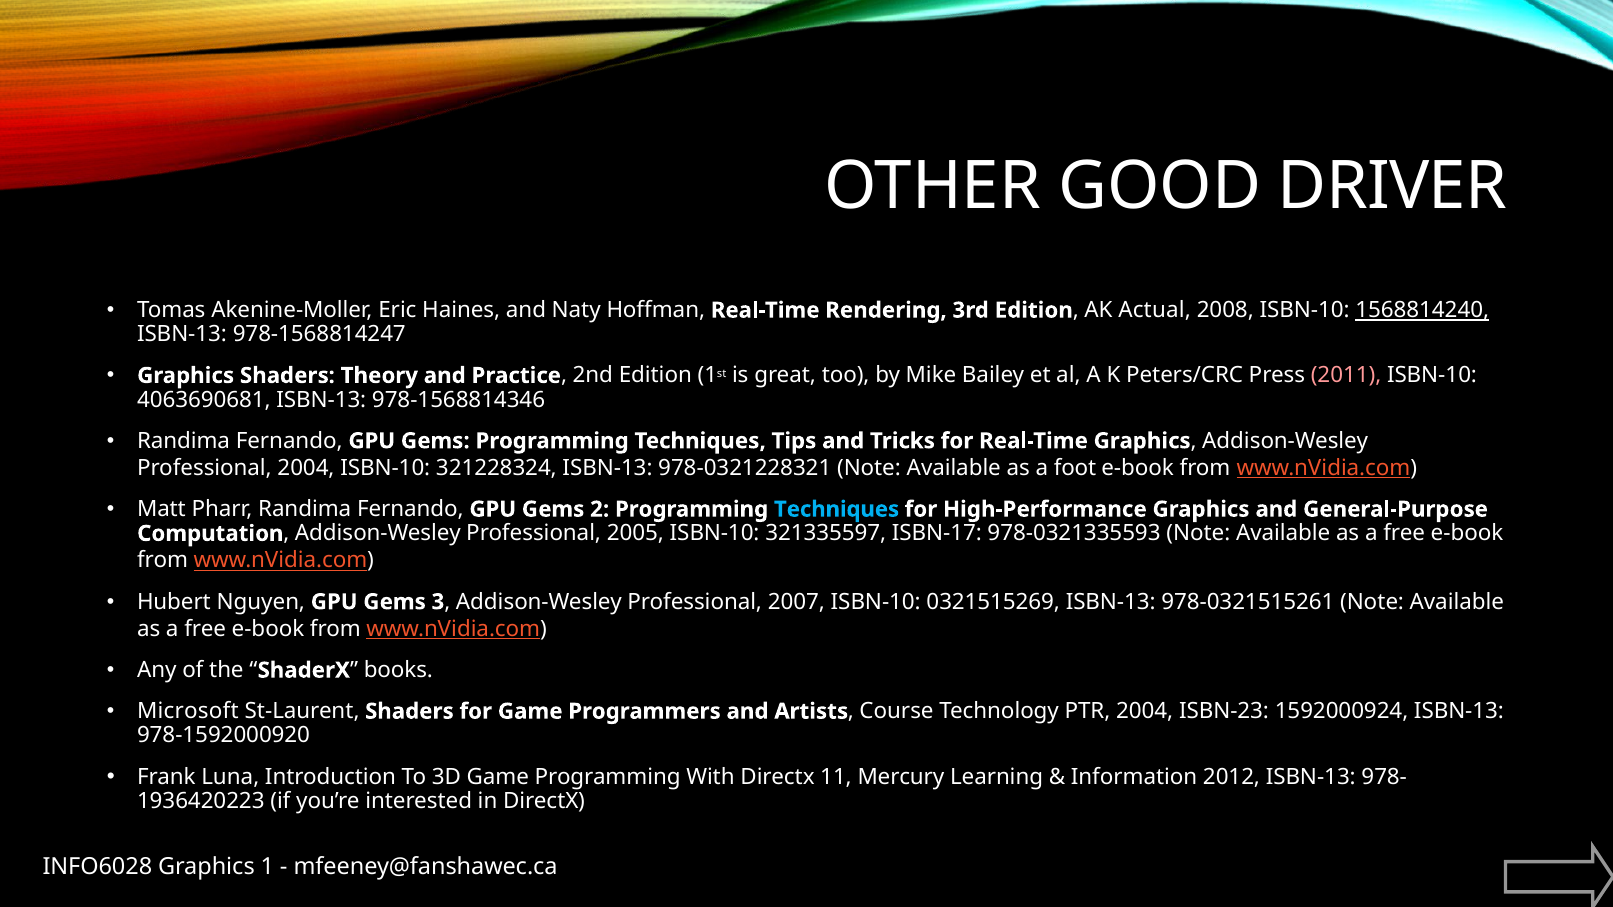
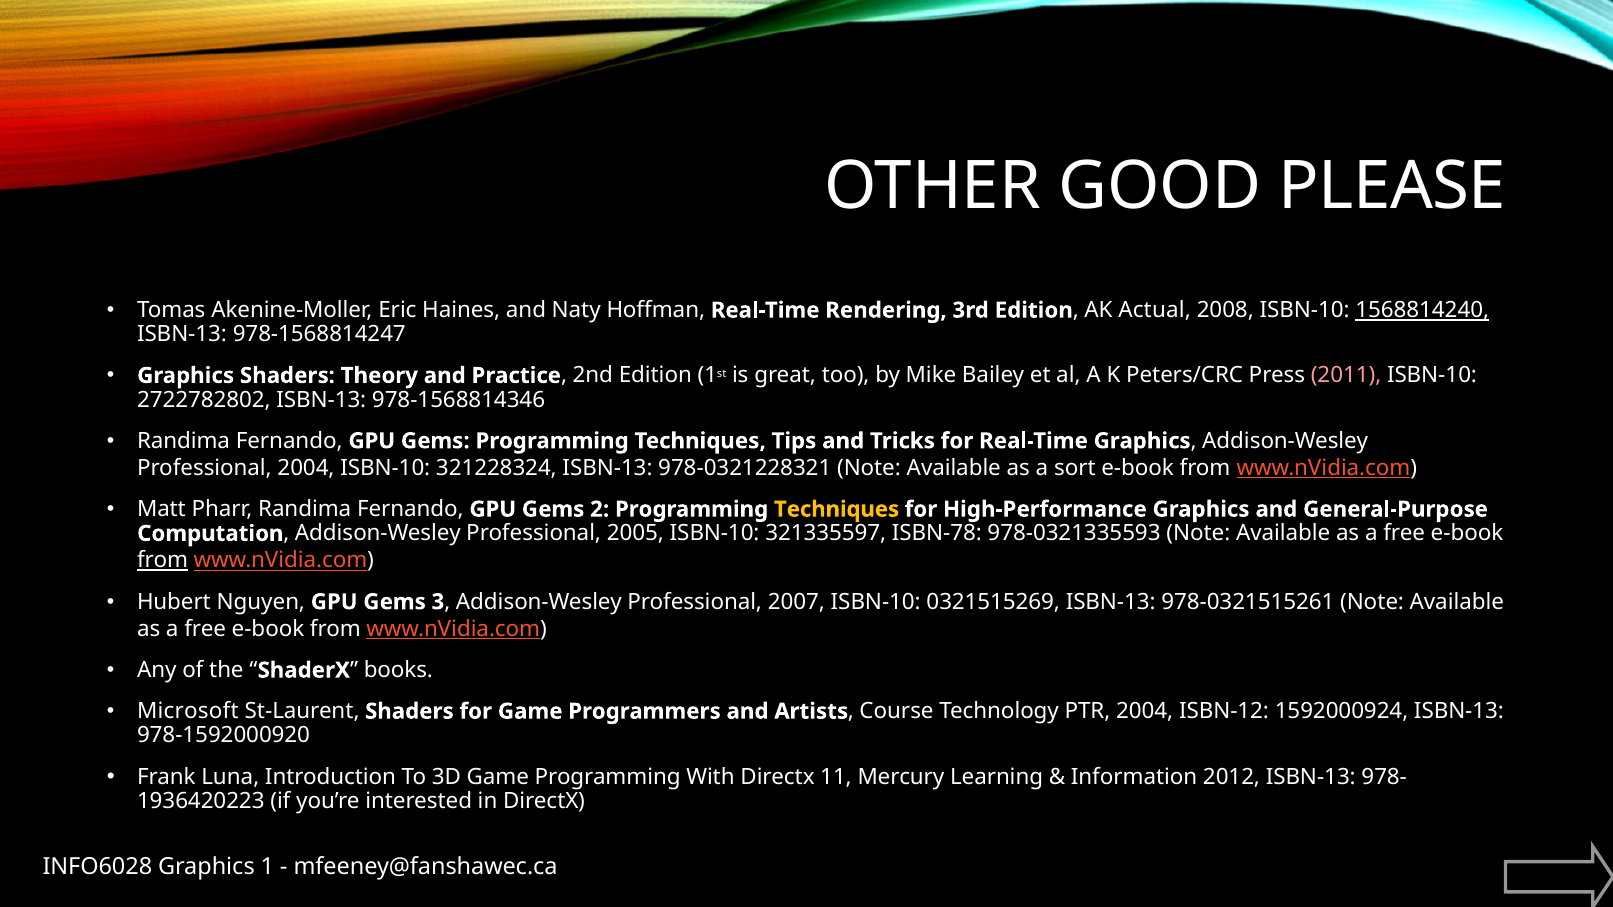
DRIVER: DRIVER -> PLEASE (1393, 186)
4063690681: 4063690681 -> 2722782802 (204, 400)
foot: foot -> sort (1075, 468)
Techniques colour: light blue -> yellow (837, 509)
ISBN-17: ISBN-17 -> ISBN-78 (937, 534)
from underline: none -> present (163, 560)
ISBN-23: ISBN-23 -> ISBN-12 (1224, 712)
